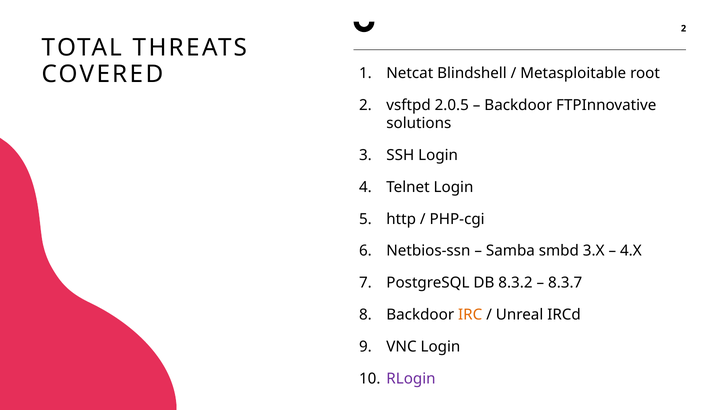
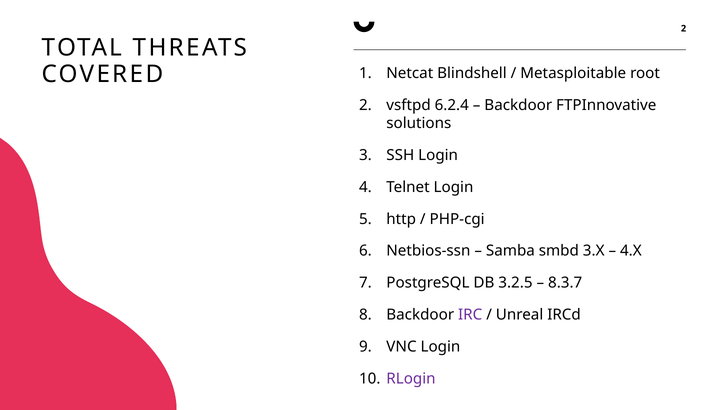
2.0.5: 2.0.5 -> 6.2.4 (452, 105)
8.3.2: 8.3.2 -> 3.2.5 (515, 283)
IRC colour: orange -> purple (470, 314)
